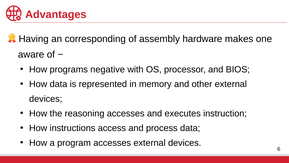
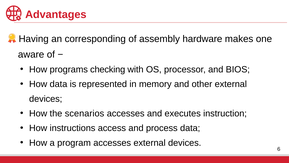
negative: negative -> checking (108, 69)
reasoning: reasoning -> scenarios (85, 113)
